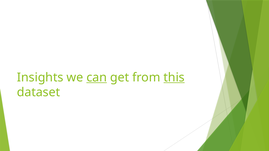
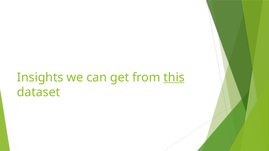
can underline: present -> none (97, 78)
